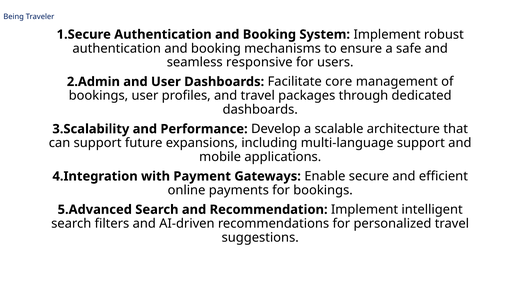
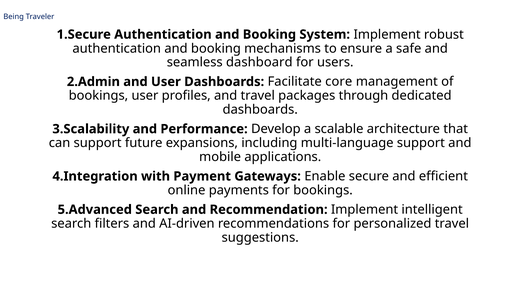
responsive: responsive -> dashboard (259, 62)
